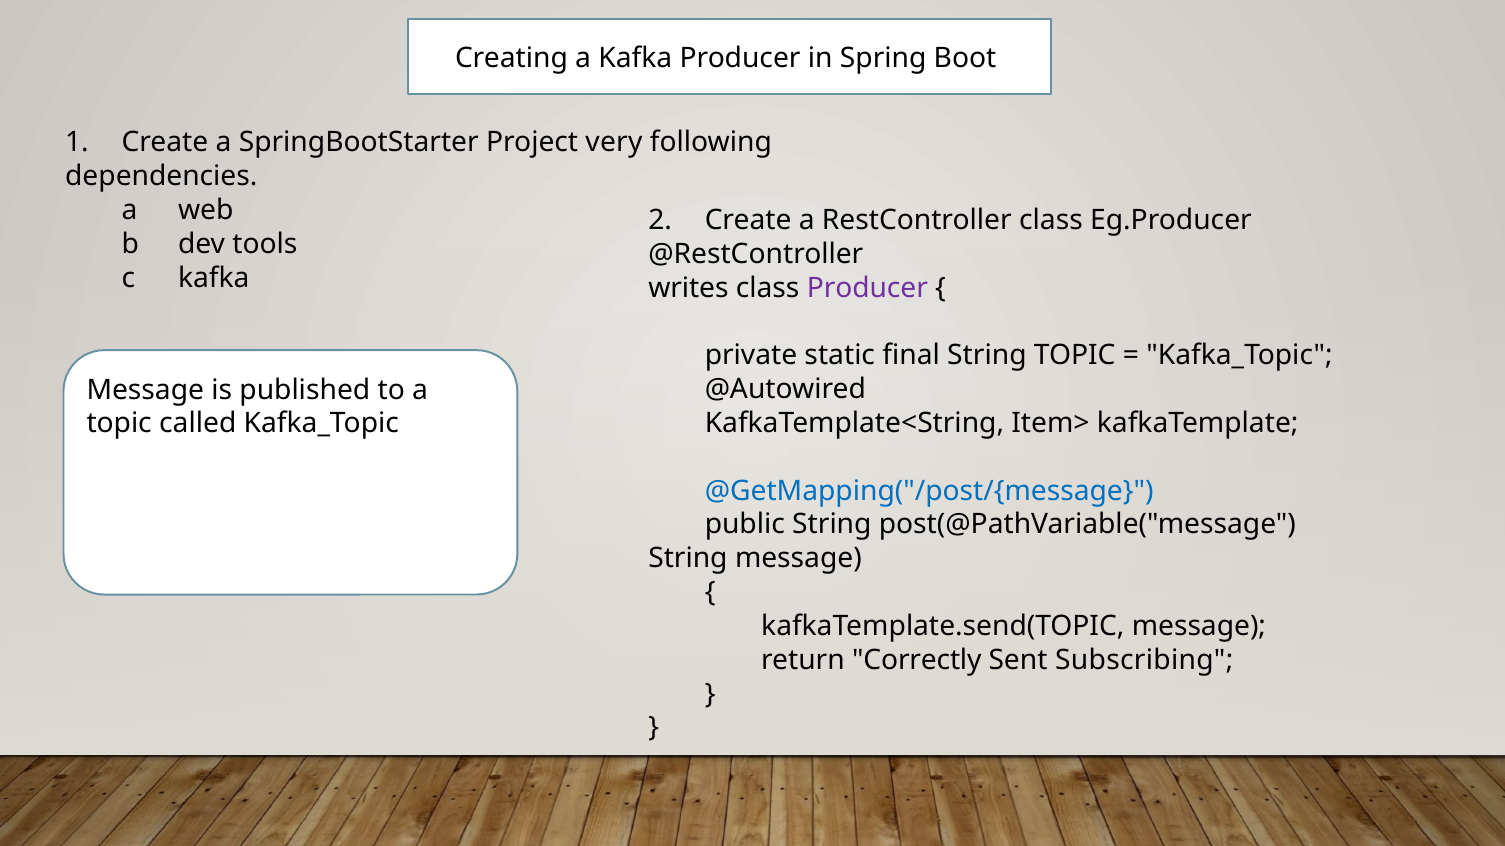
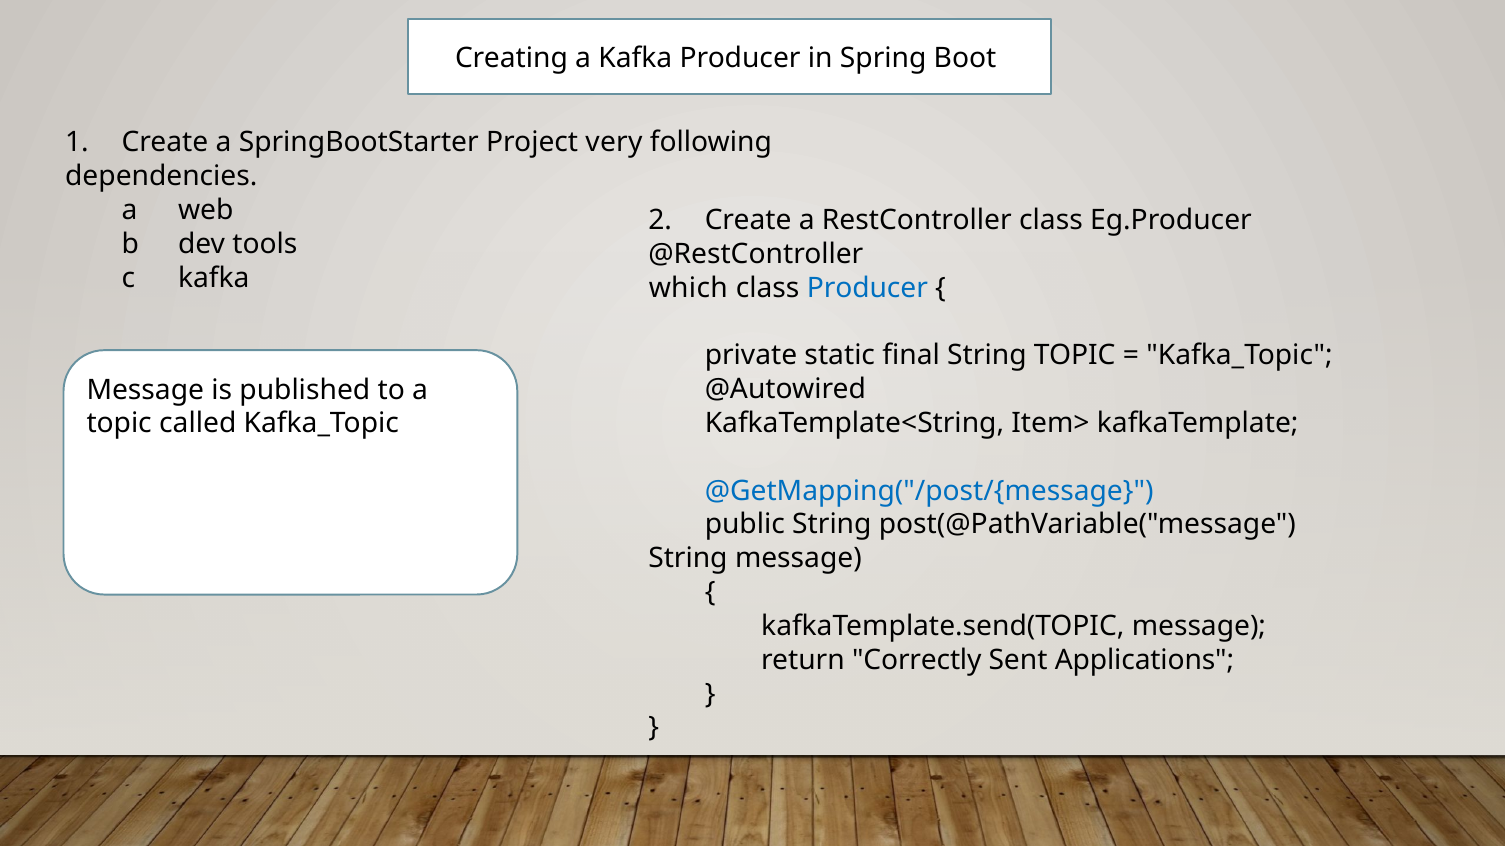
writes: writes -> which (688, 288)
Producer colour: purple -> blue (867, 288)
Subscribing: Subscribing -> Applications (1144, 660)
